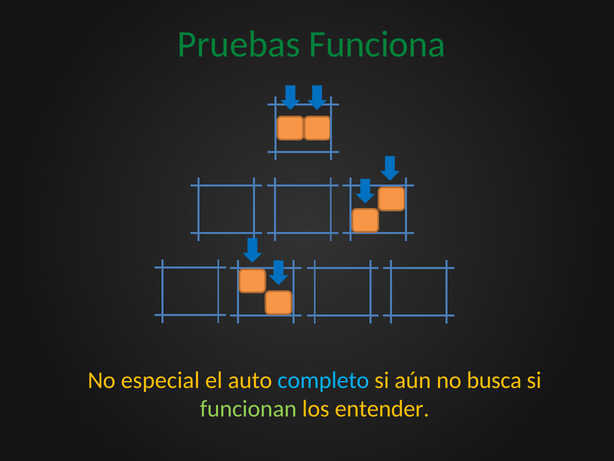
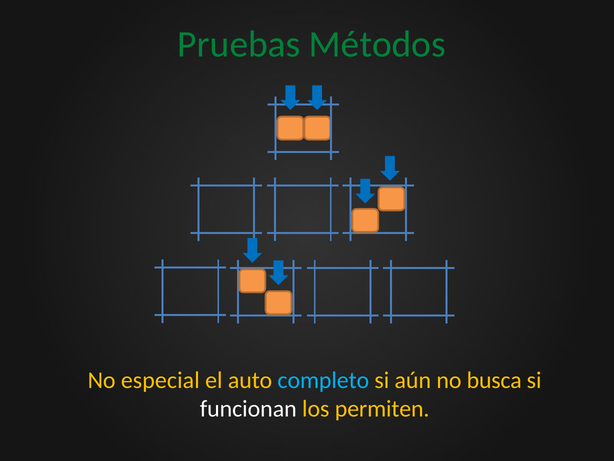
Funciona: Funciona -> Métodos (377, 44)
funcionan colour: light green -> white (248, 408)
entender: entender -> permiten (382, 408)
